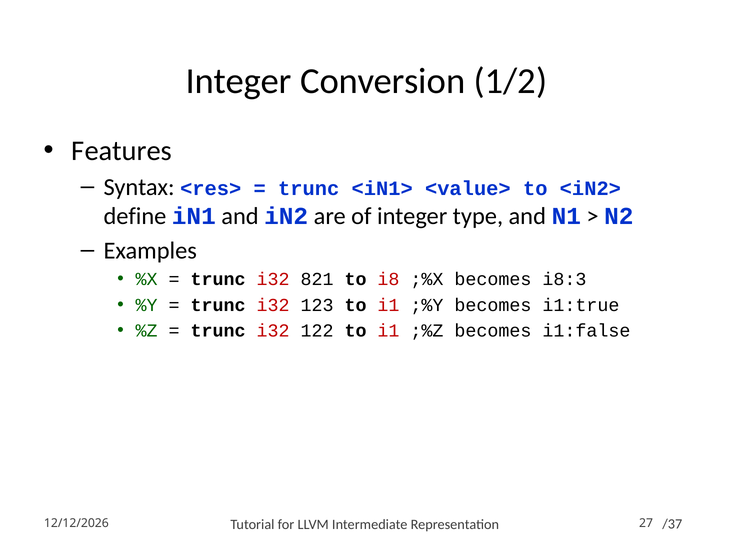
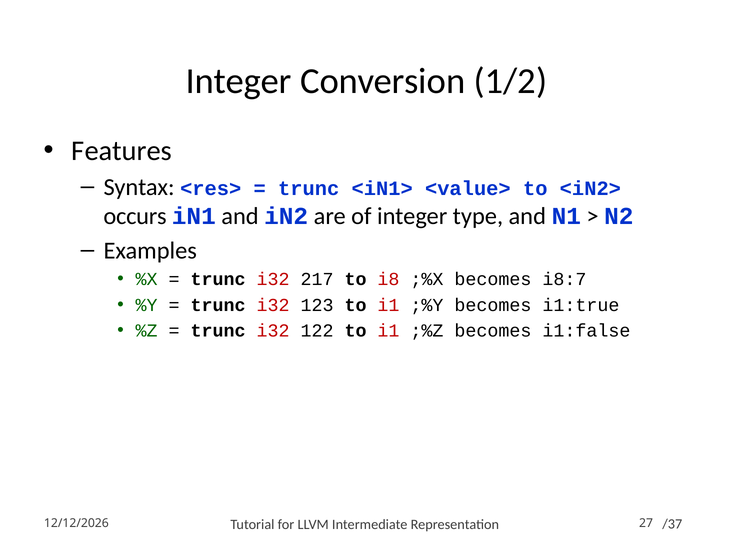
define: define -> occurs (135, 217)
821: 821 -> 217 (317, 280)
i8:3: i8:3 -> i8:7 (564, 280)
